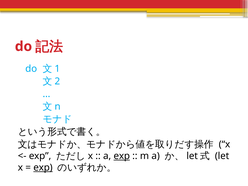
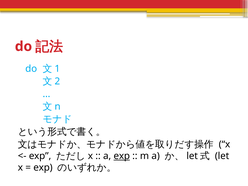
exp underline: present -> none (43, 168)
